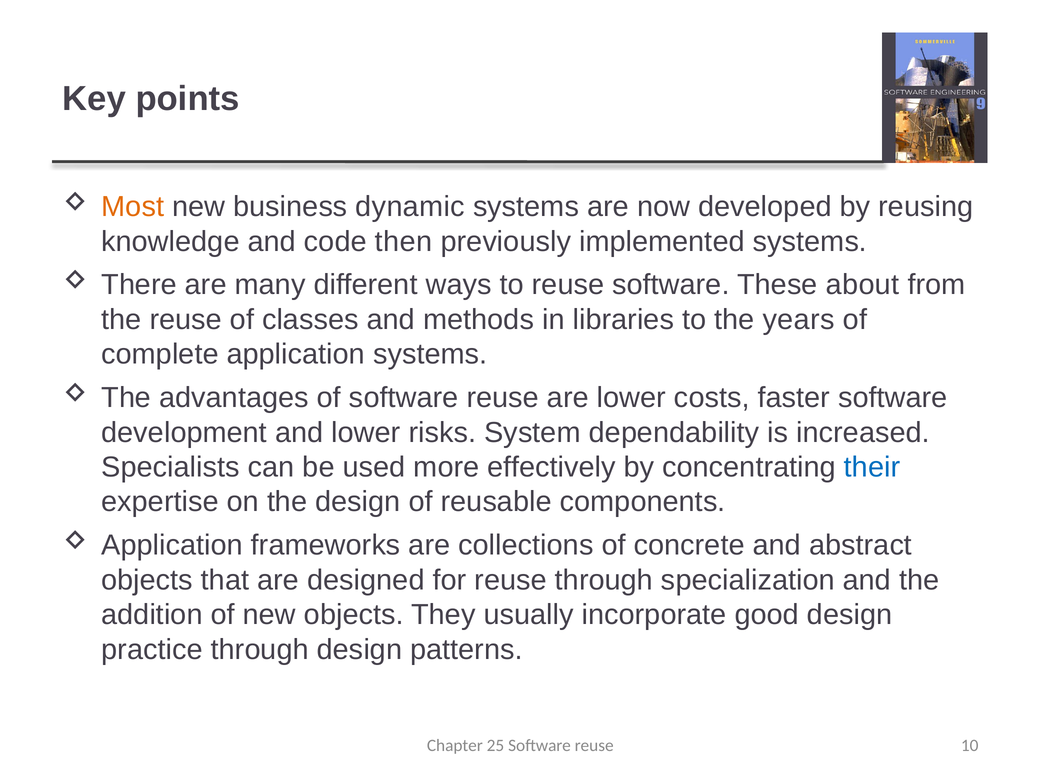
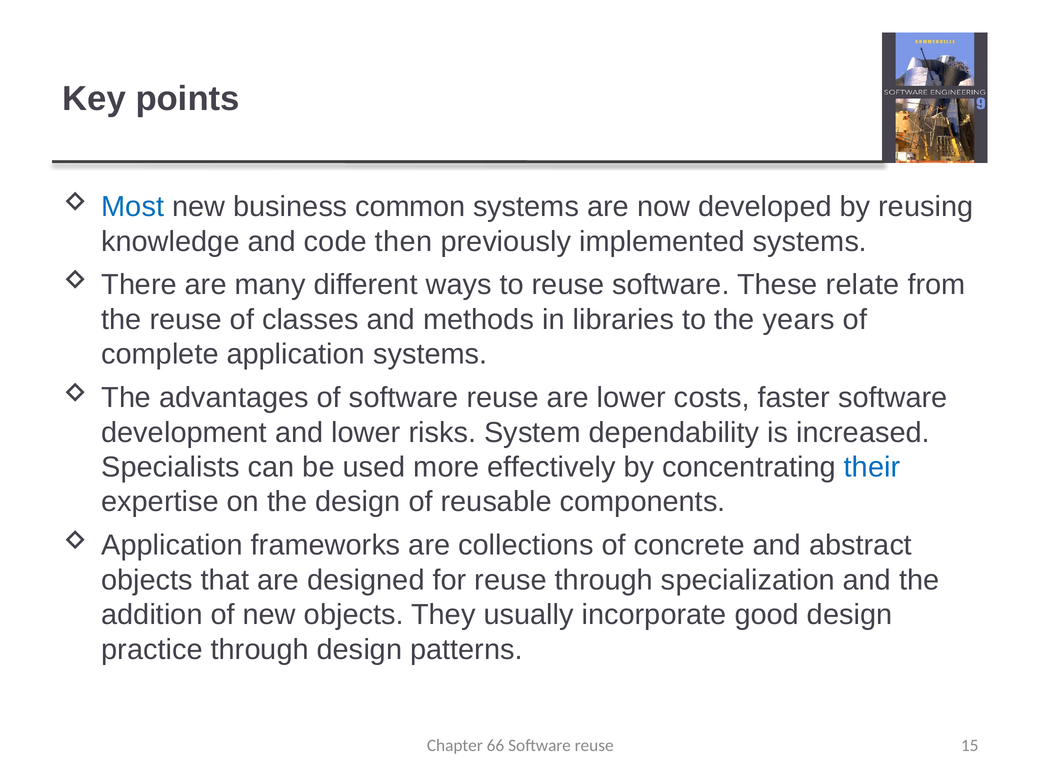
Most colour: orange -> blue (133, 207)
dynamic: dynamic -> common (410, 207)
about: about -> relate (863, 285)
25: 25 -> 66 (495, 745)
10: 10 -> 15 (970, 745)
